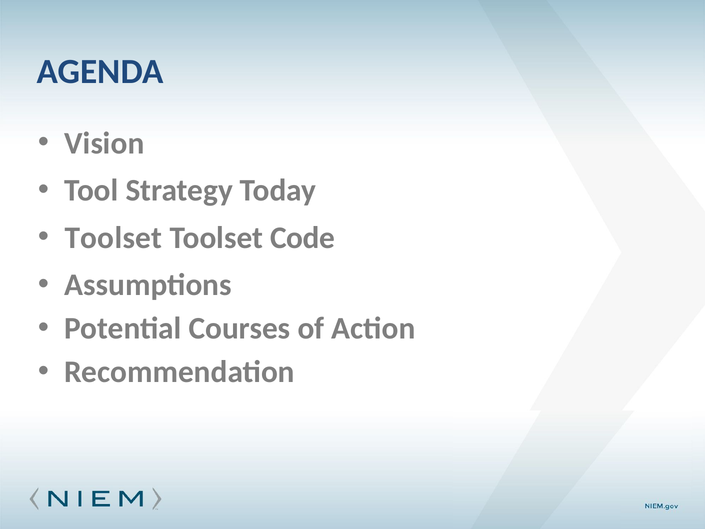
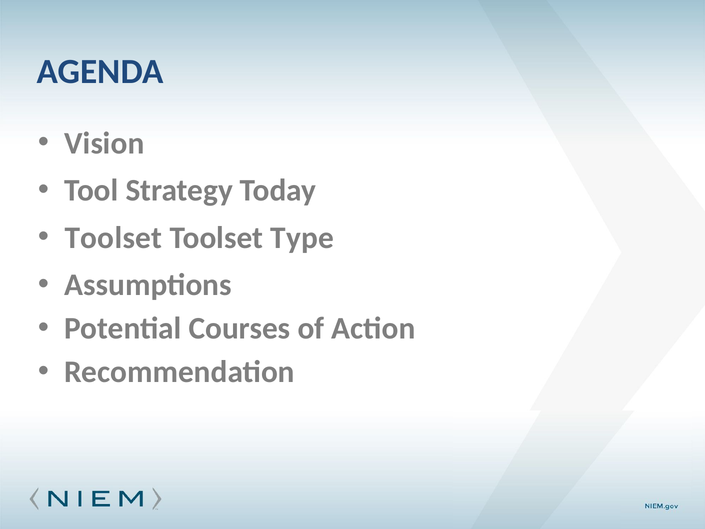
Code: Code -> Type (302, 238)
